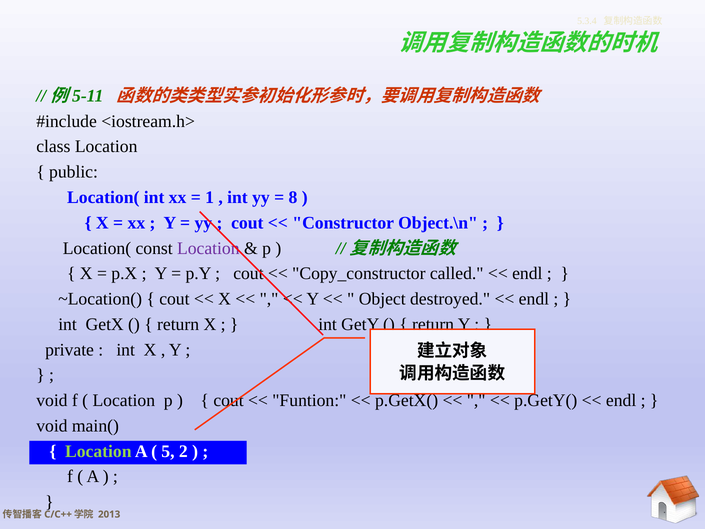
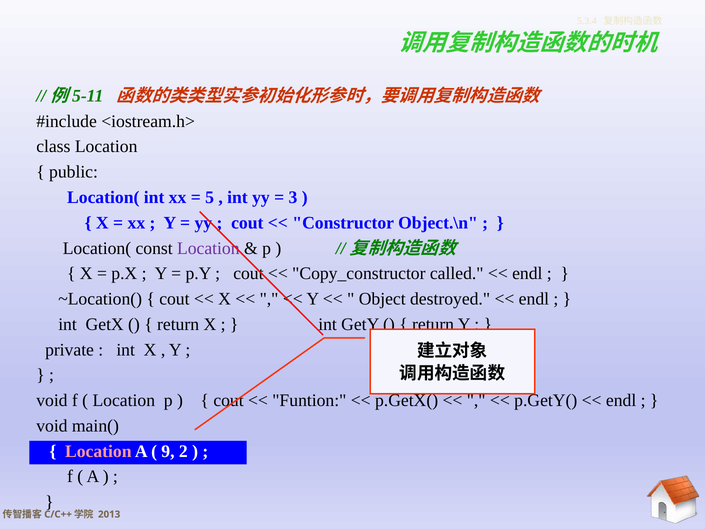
1: 1 -> 5 (210, 197)
8: 8 -> 3 (293, 197)
Location colour: light green -> pink (98, 451)
5: 5 -> 9 (168, 451)
